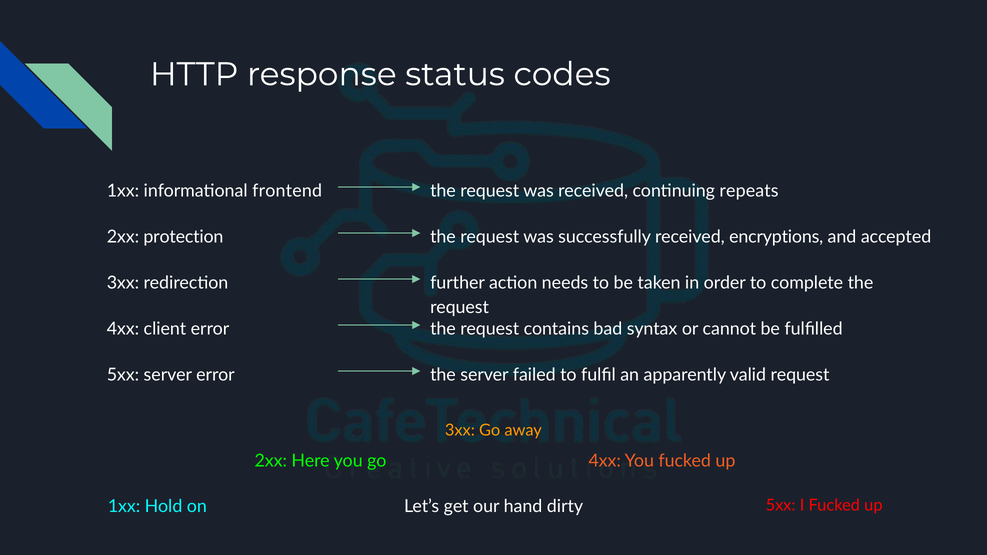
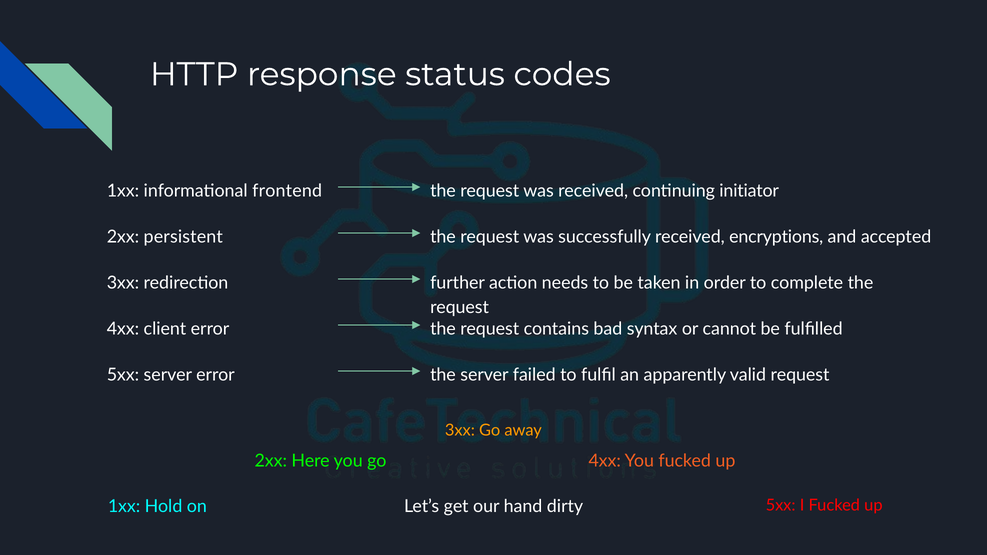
repeats: repeats -> initiator (749, 191)
protection: protection -> persistent (183, 237)
